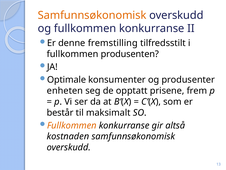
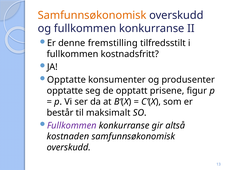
produsenten: produsenten -> kostnadsfritt (130, 54)
Optimale: Optimale -> Opptatte (66, 80)
enheten: enheten -> opptatte (65, 90)
frem: frem -> figur (197, 90)
Fullkommen colour: orange -> purple (72, 125)
